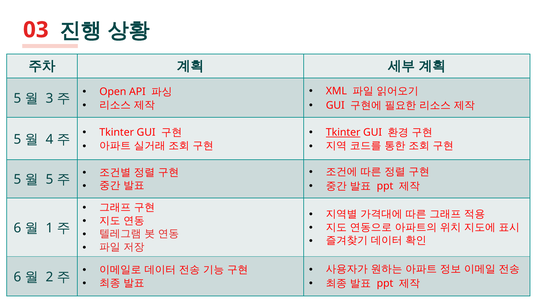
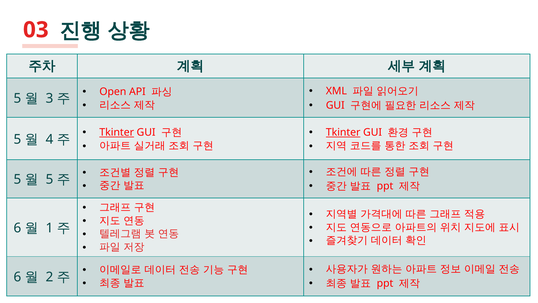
Tkinter underline: none -> present (117, 132)
